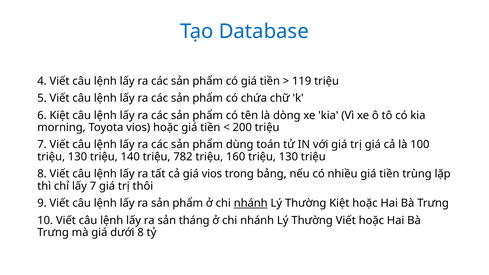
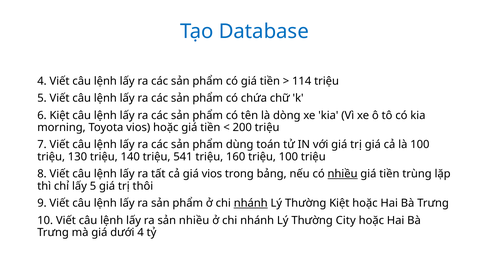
119: 119 -> 114 (302, 81)
782: 782 -> 541 (183, 157)
160 triệu 130: 130 -> 100 (288, 157)
nhiều underline: none -> present (343, 174)
lấy 7: 7 -> 5 (93, 186)
sản tháng: tháng -> nhiều (194, 220)
Thường Viết: Viết -> City (346, 220)
dưới 8: 8 -> 4 (141, 232)
